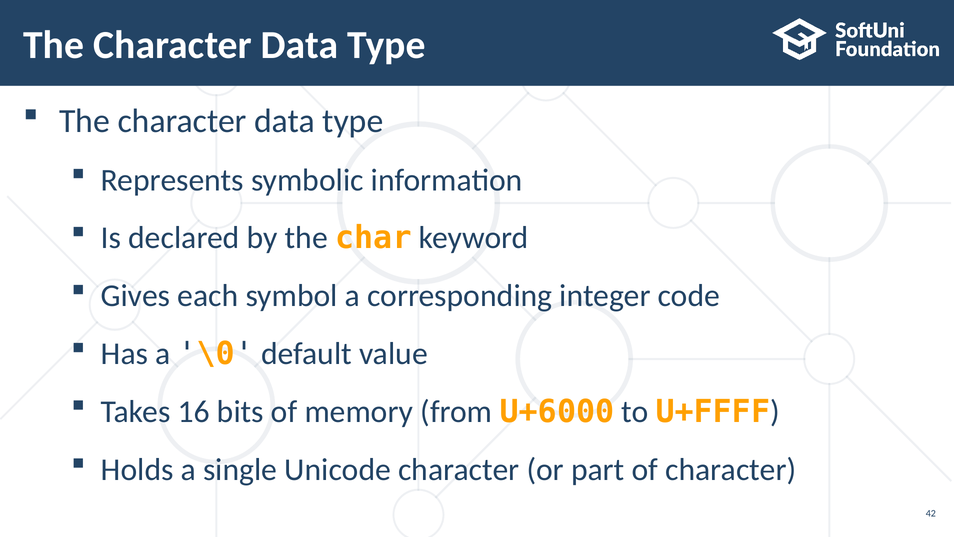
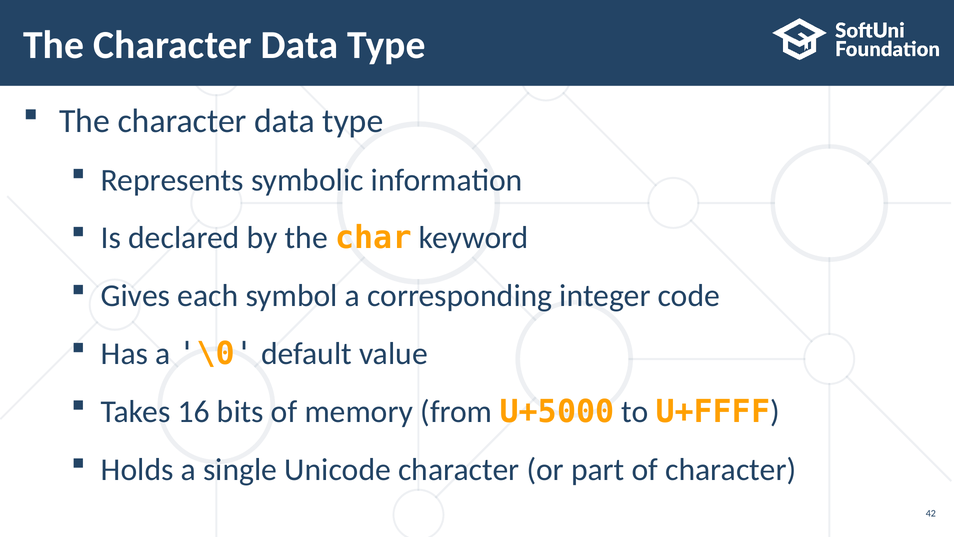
U+6000: U+6000 -> U+5000 (557, 412)
